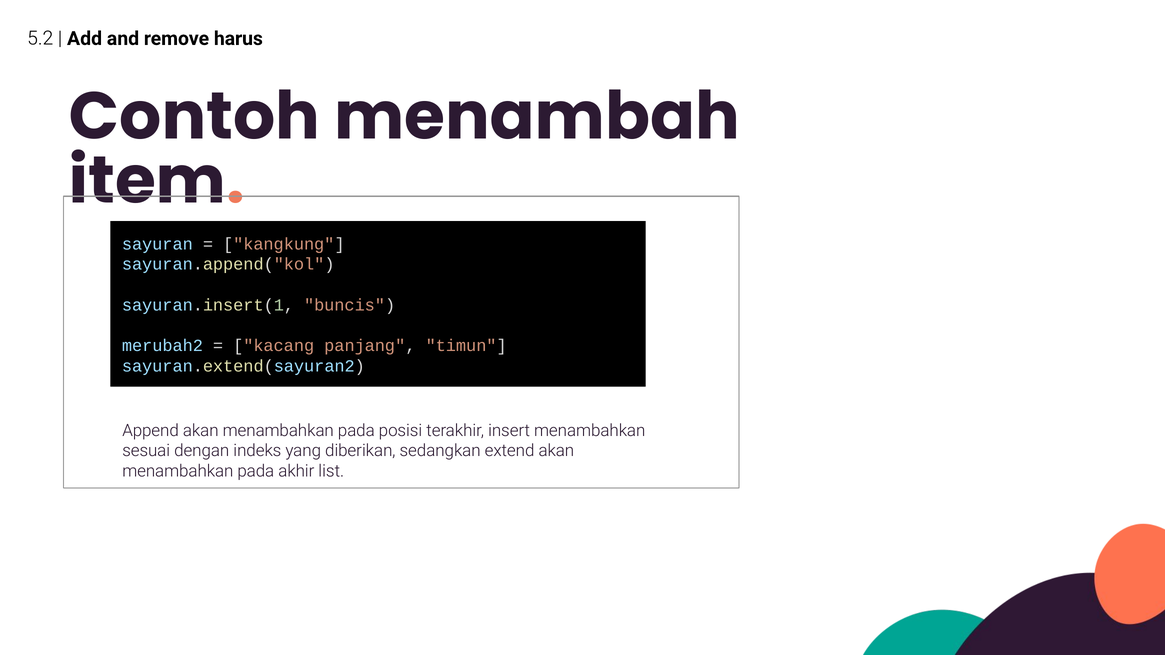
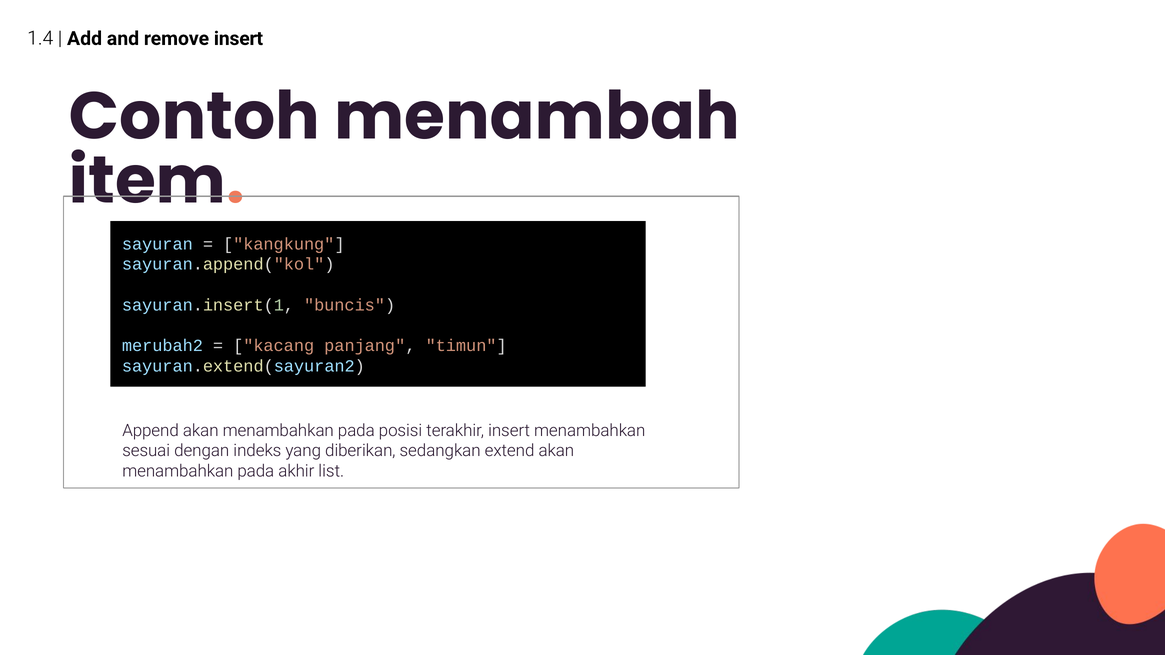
5.2: 5.2 -> 1.4 (40, 39)
remove harus: harus -> insert (238, 39)
